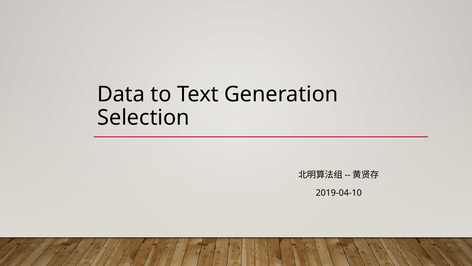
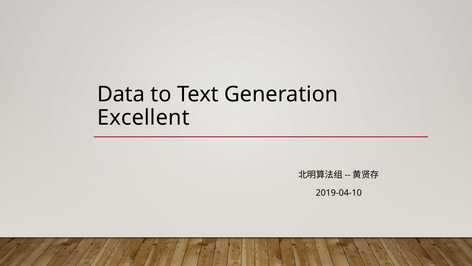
Selection: Selection -> Excellent (143, 118)
